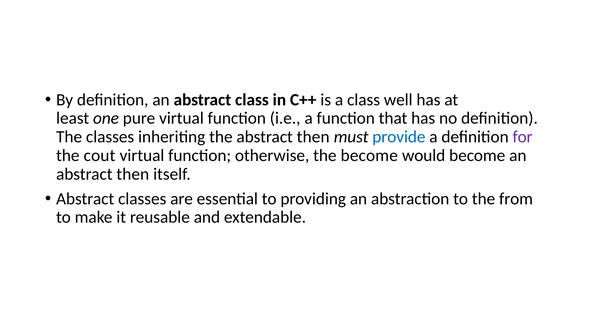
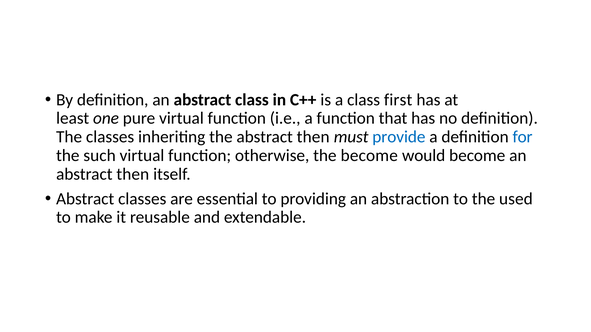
well: well -> first (398, 100)
for colour: purple -> blue (523, 137)
cout: cout -> such (100, 156)
from: from -> used (516, 199)
